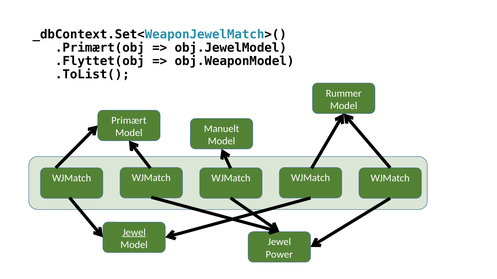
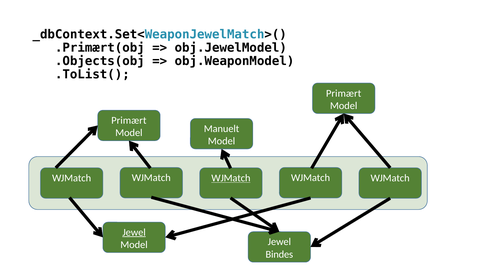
.Flyttet(obj: .Flyttet(obj -> .Objects(obj (100, 61)
Rummer: Rummer -> Primært (344, 93)
WJMatch underline: none -> present (231, 178)
Power: Power -> Bindes (279, 255)
